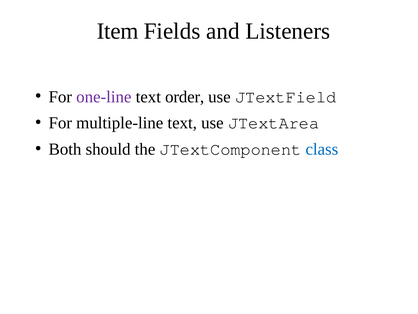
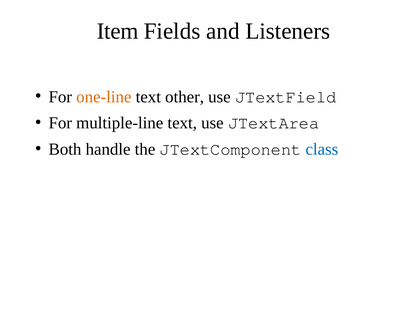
one-line colour: purple -> orange (104, 97)
order: order -> other (185, 97)
should: should -> handle (108, 149)
